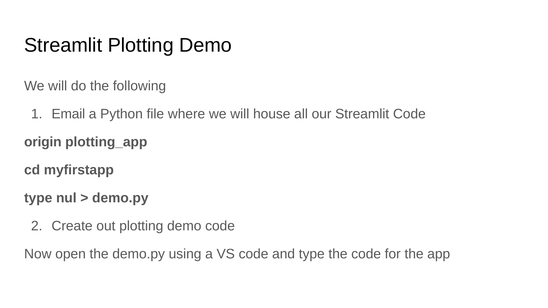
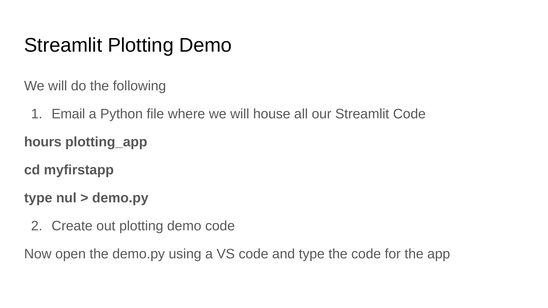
origin: origin -> hours (43, 142)
